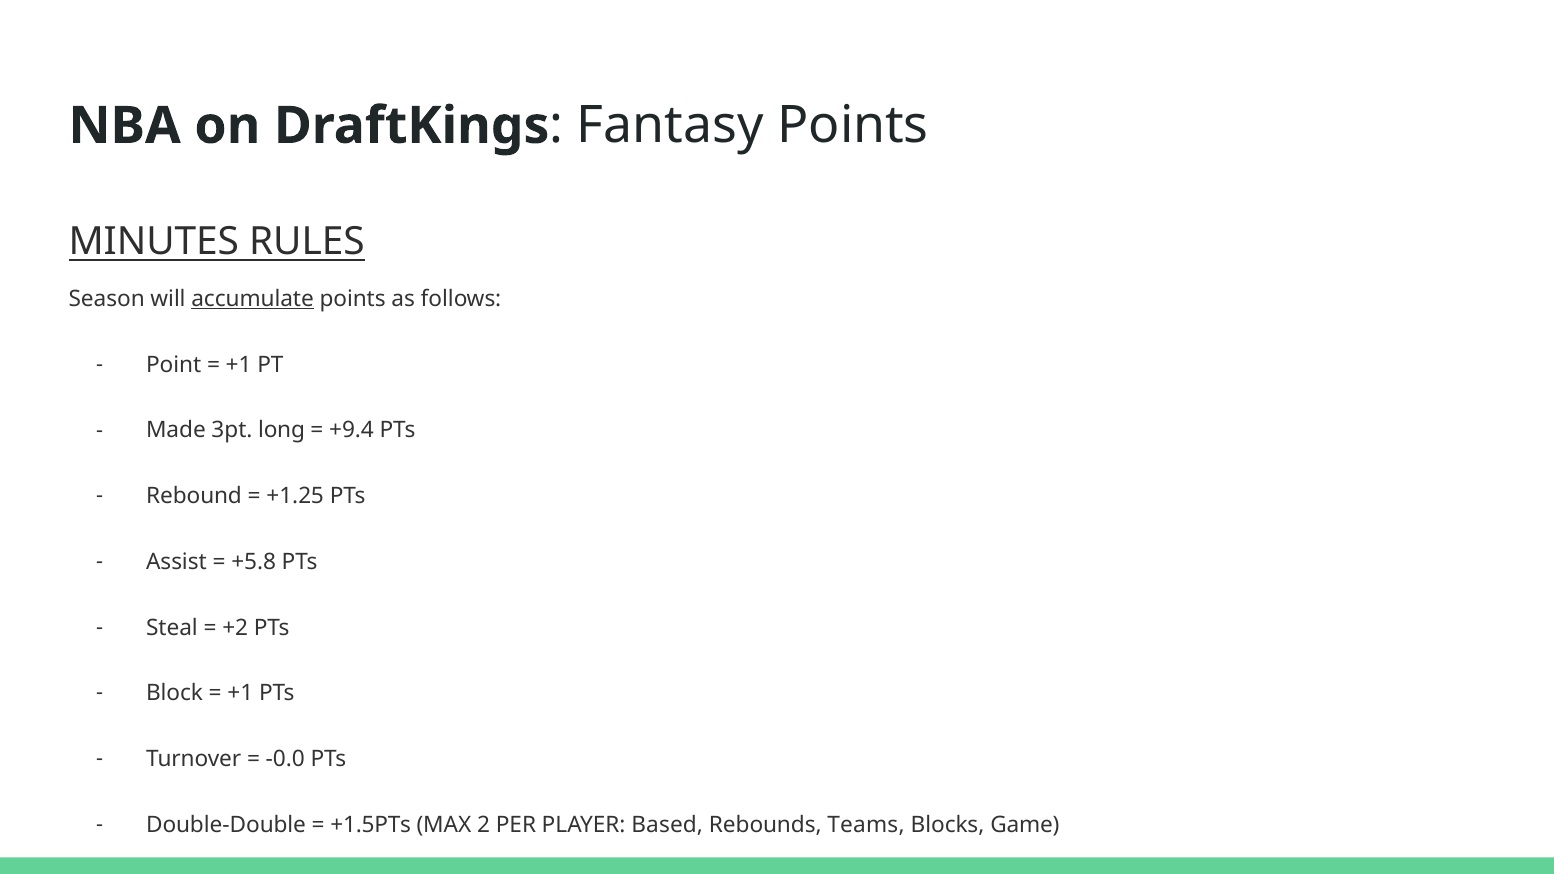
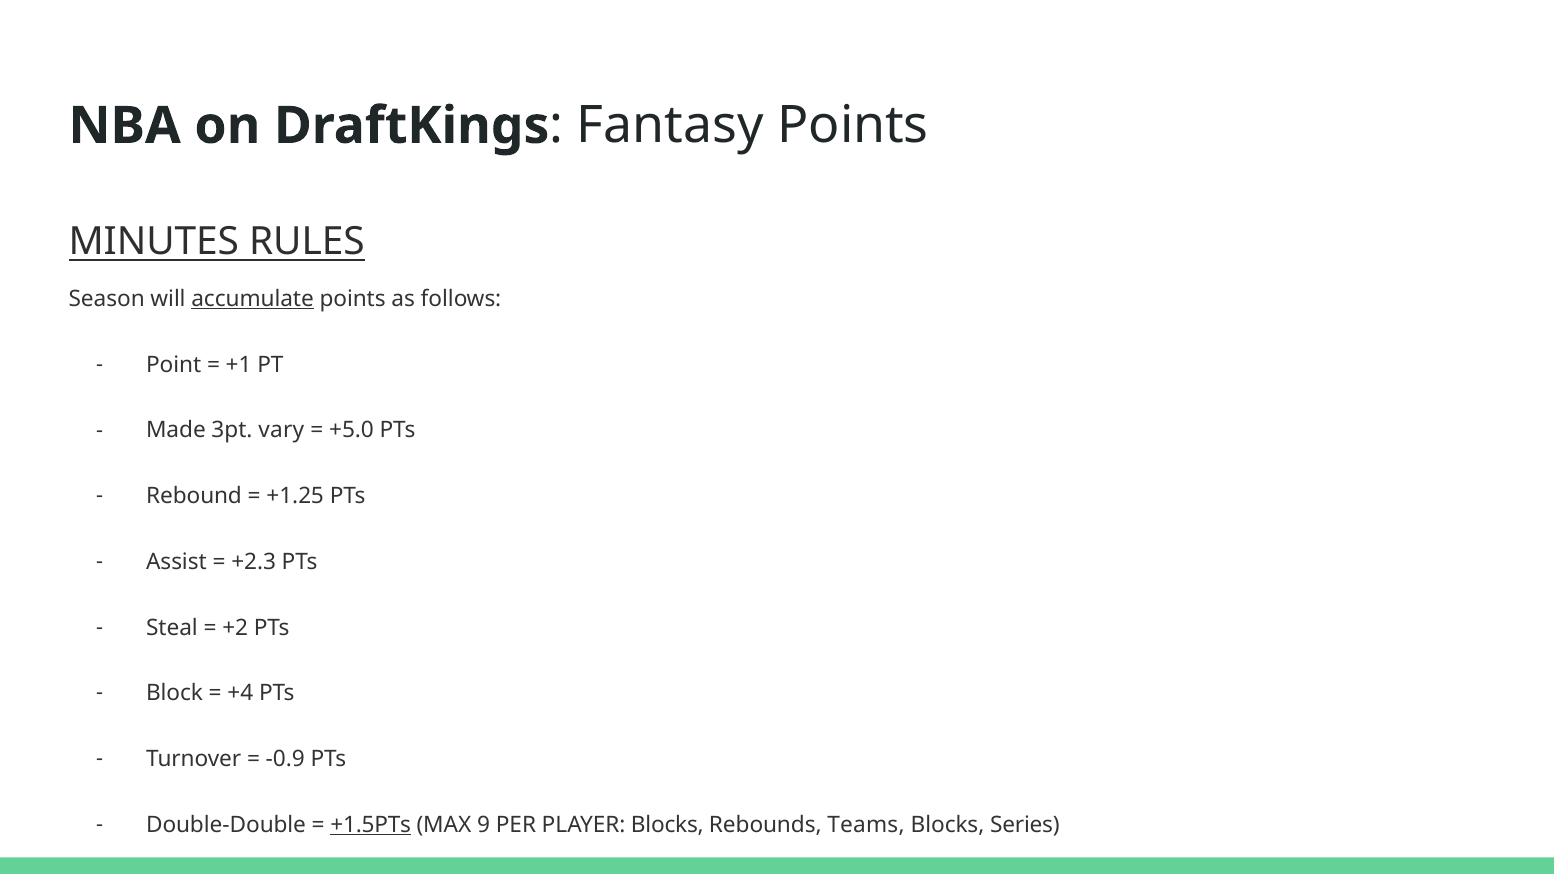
long: long -> vary (281, 431)
+9.4: +9.4 -> +5.0 (352, 431)
+5.8: +5.8 -> +2.3 (254, 562)
+1: +1 -> +4 (240, 693)
-0.0: -0.0 -> -0.9 (285, 759)
+1.5PTs underline: none -> present (371, 825)
2: 2 -> 9 (483, 825)
PLAYER Based: Based -> Blocks (667, 825)
Game: Game -> Series (1025, 825)
